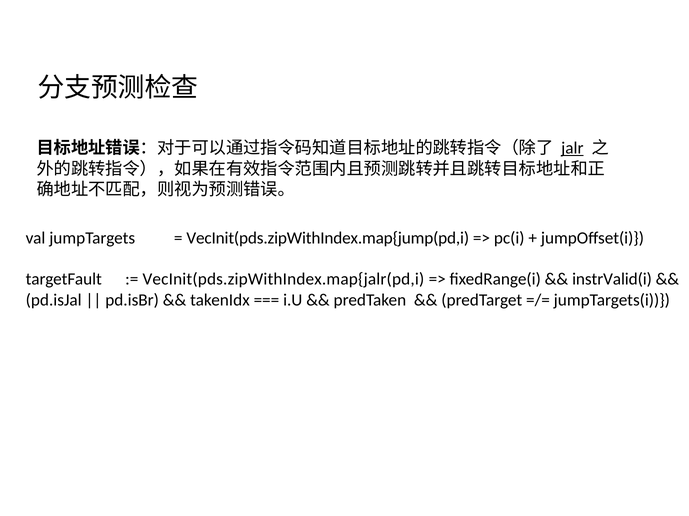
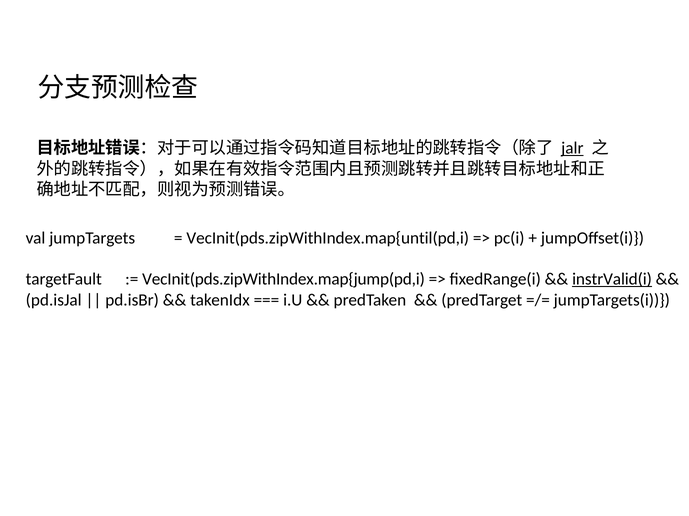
VecInit(pds.zipWithIndex.map{jump(pd,i: VecInit(pds.zipWithIndex.map{jump(pd,i -> VecInit(pds.zipWithIndex.map{until(pd,i (328, 238)
VecInit(pds.zipWithIndex.map{jalr(pd,i: VecInit(pds.zipWithIndex.map{jalr(pd,i -> VecInit(pds.zipWithIndex.map{jump(pd,i (284, 280)
instrValid(i underline: none -> present (612, 280)
